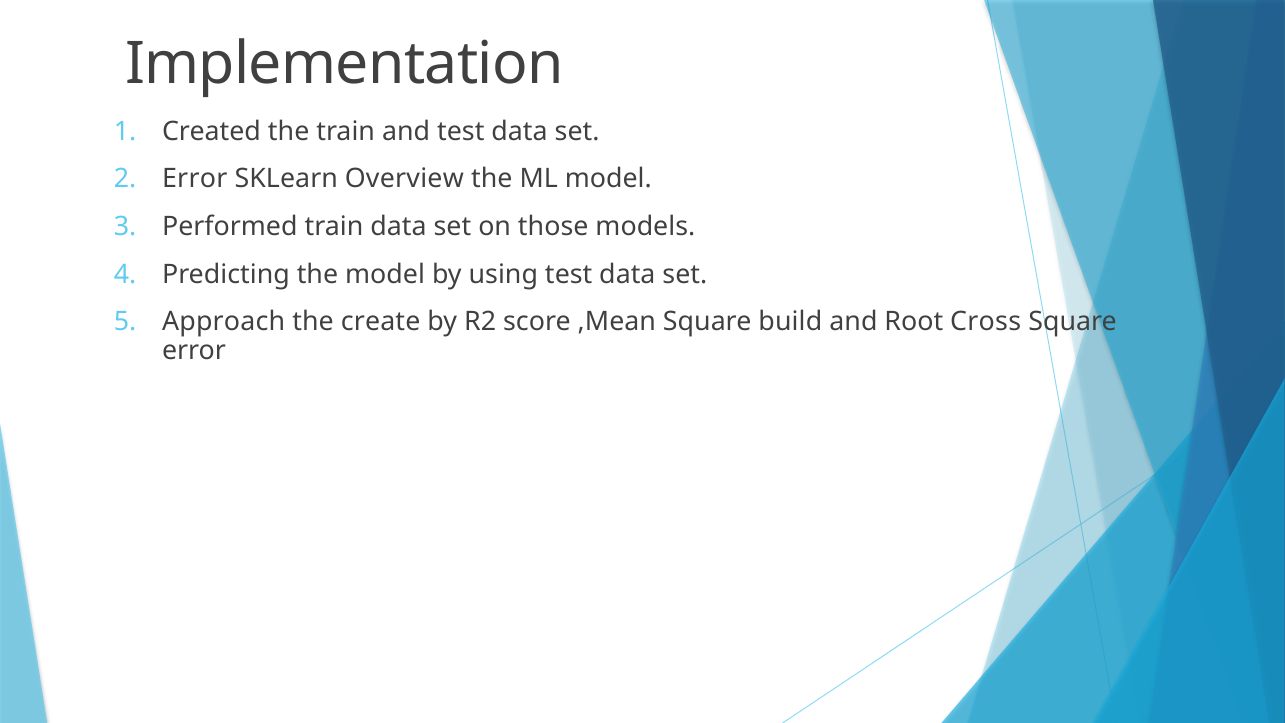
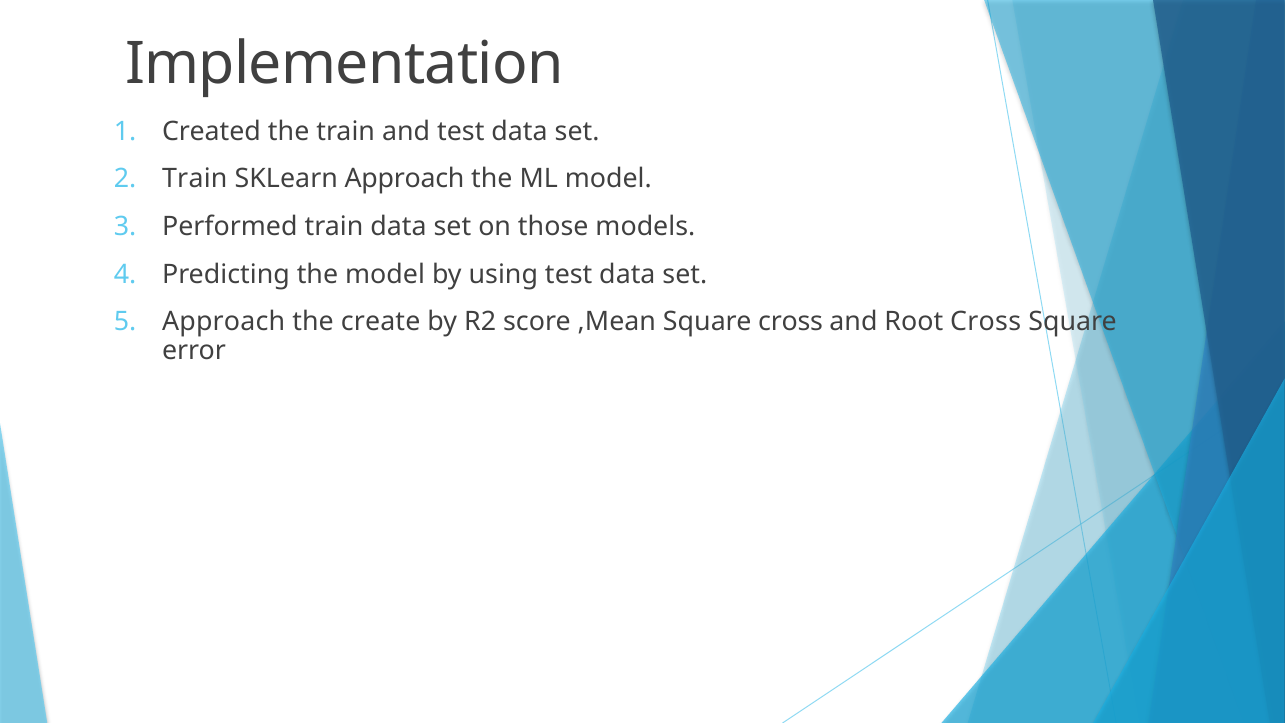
Error: Error -> Train (195, 179)
SKLearn Overview: Overview -> Approach (405, 179)
Square build: build -> cross (791, 322)
